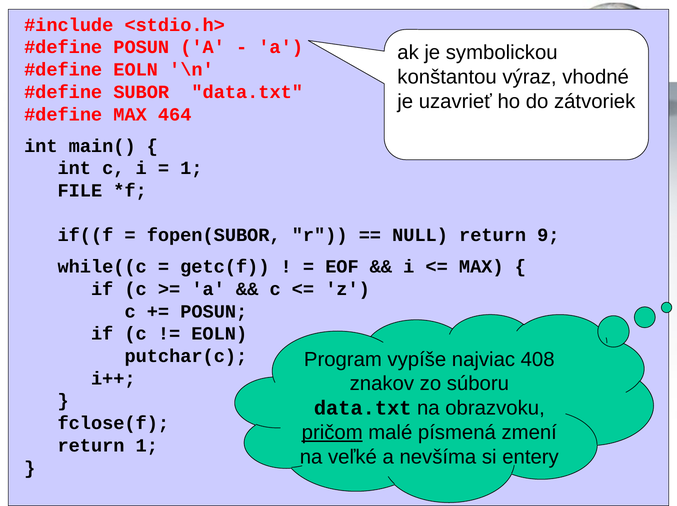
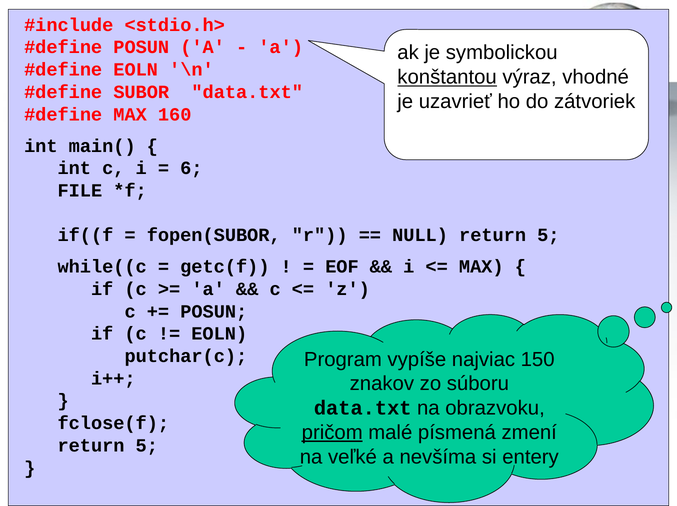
konštantou underline: none -> present (447, 77)
464: 464 -> 160 (175, 114)
1: 1 -> 6 (191, 168)
NULL return 9: 9 -> 5 (548, 235)
408: 408 -> 150 (538, 359)
1: 1 -> 5 (147, 446)
